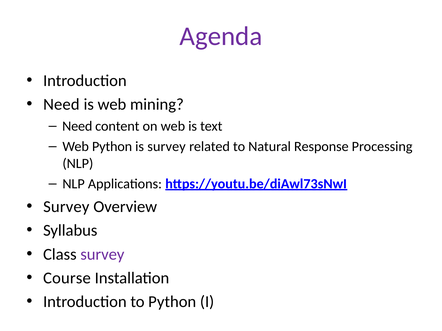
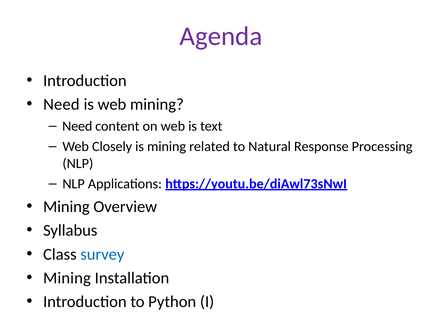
Web Python: Python -> Closely (112, 147)
is survey: survey -> mining (167, 147)
Survey: Survey -> Mining (66, 207)
survey colour: purple -> blue (102, 255)
Course: Course -> Mining (67, 278)
